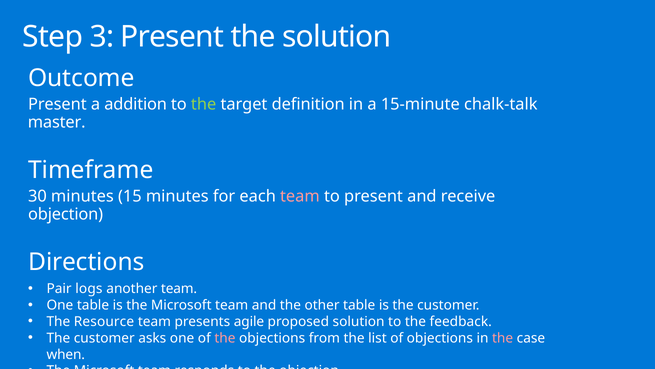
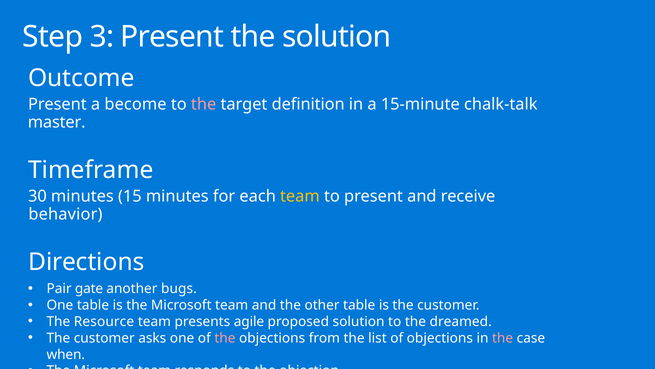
addition: addition -> become (136, 104)
the colour: light green -> pink (204, 104)
team colour: pink -> yellow (300, 196)
objection: objection -> behavior (65, 214)
logs: logs -> gate (89, 288)
another team: team -> bugs (179, 288)
the feedback: feedback -> dreamed (461, 321)
